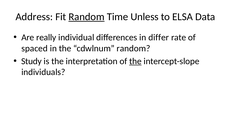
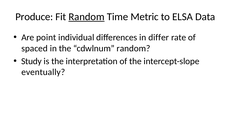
Address: Address -> Produce (34, 17)
Unless: Unless -> Metric (145, 17)
really: really -> point (46, 37)
the underline: present -> none (135, 61)
individuals: individuals -> eventually (43, 72)
